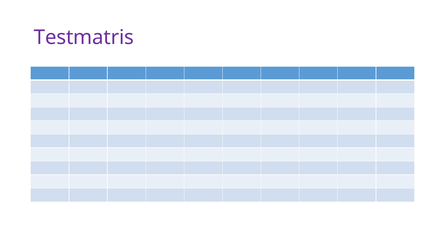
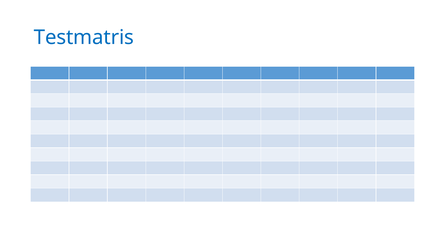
Testmatris colour: purple -> blue (84, 37)
